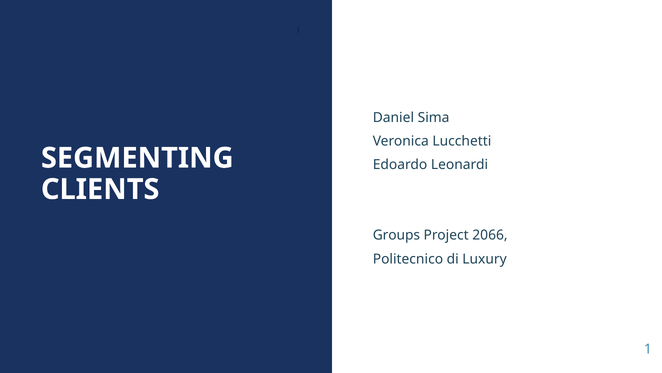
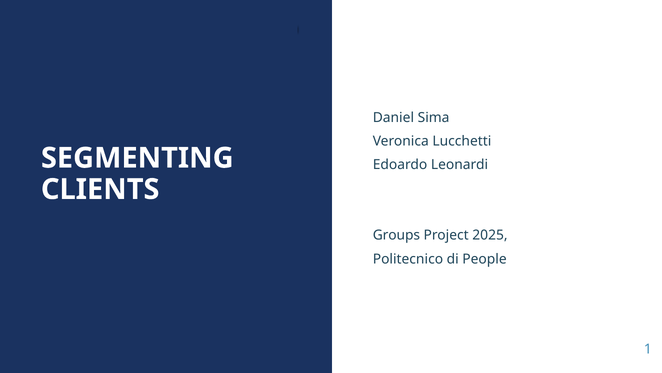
2066: 2066 -> 2025 (490, 235)
Luxury: Luxury -> People (484, 259)
